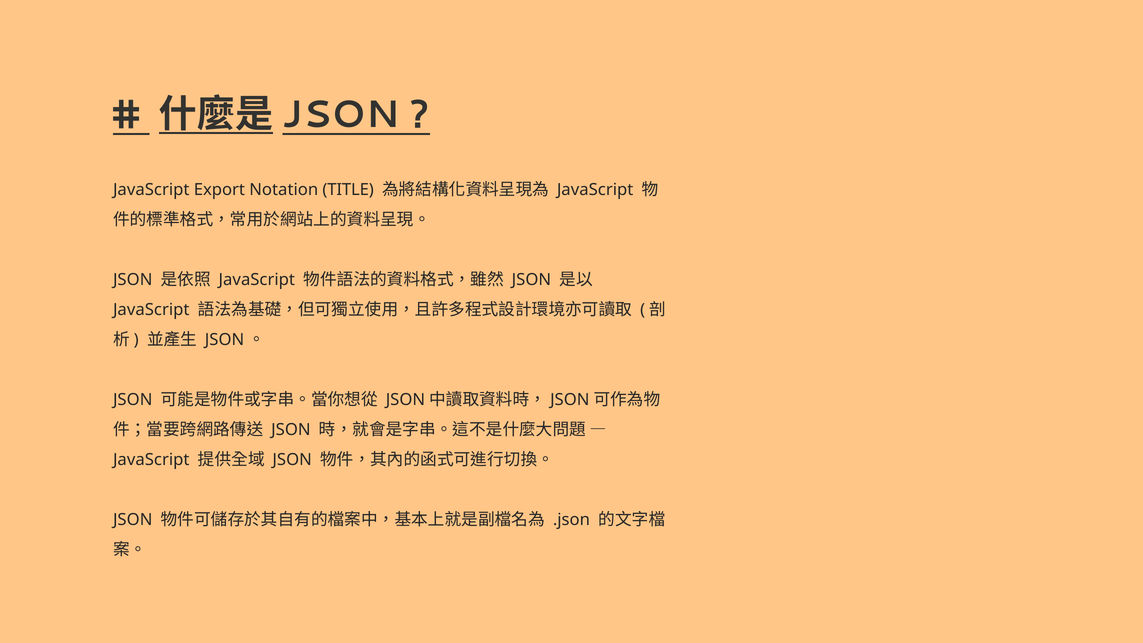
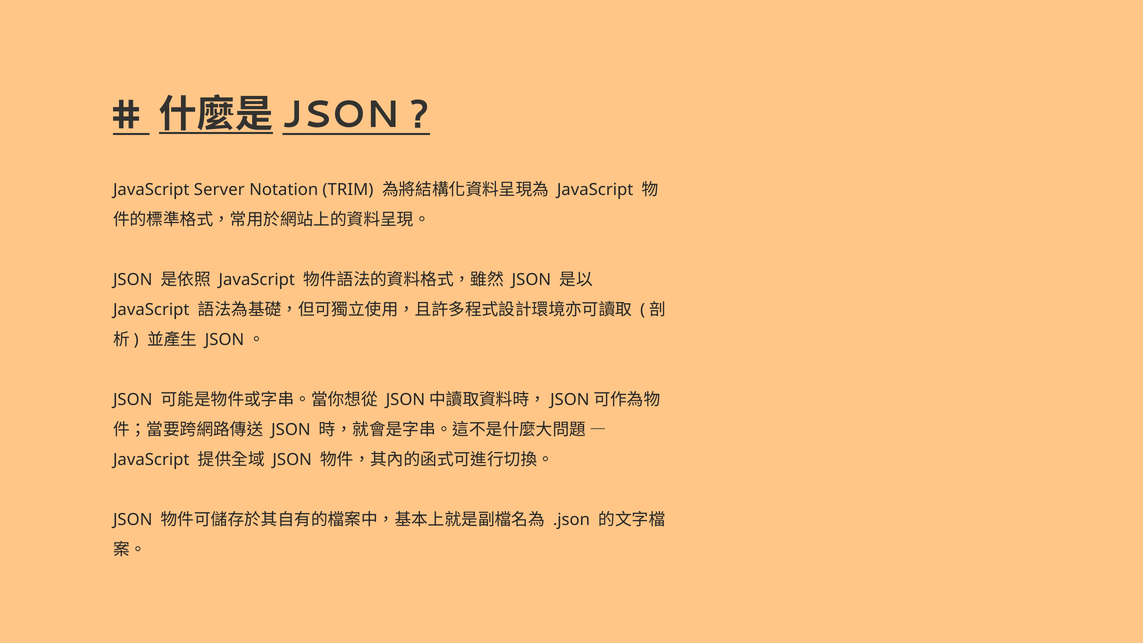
Export: Export -> Server (219, 190)
TITLE: TITLE -> TRIM (348, 190)
